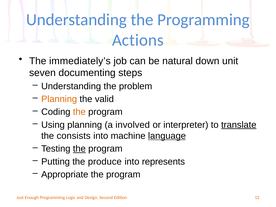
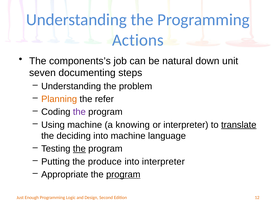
immediately’s: immediately’s -> components’s (80, 61)
valid: valid -> refer (104, 99)
the colour: orange -> purple (79, 112)
Using planning: planning -> machine (85, 125)
involved: involved -> knowing (133, 125)
consists: consists -> deciding (74, 136)
language underline: present -> none (167, 136)
into represents: represents -> interpreter (163, 162)
program underline: none -> present (123, 174)
